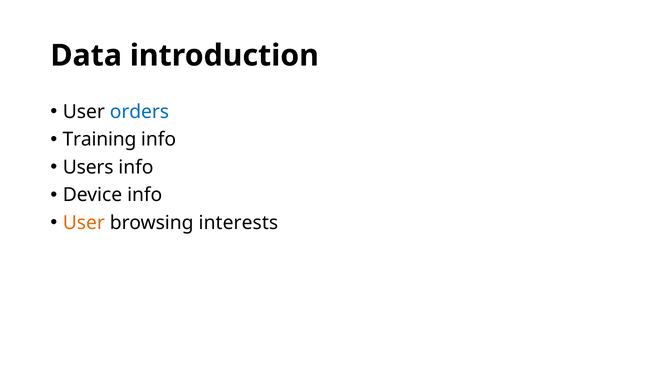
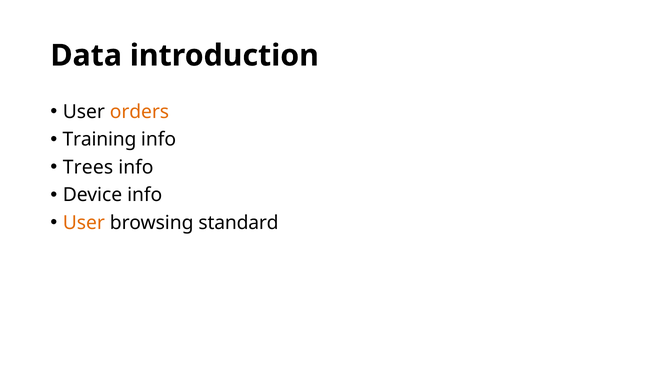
orders colour: blue -> orange (139, 112)
Users: Users -> Trees (88, 167)
interests: interests -> standard (239, 223)
